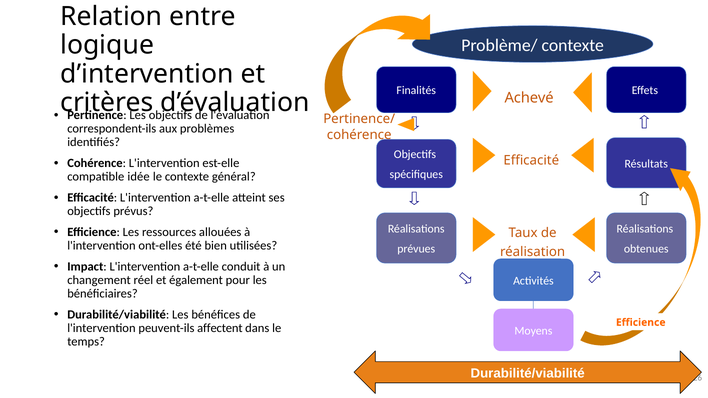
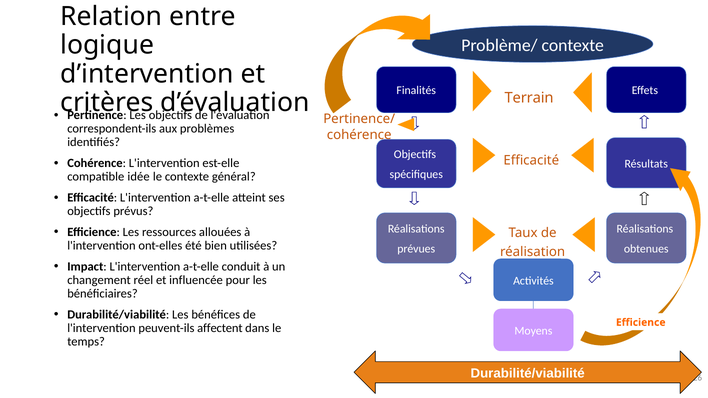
Achevé: Achevé -> Terrain (529, 98)
également: également -> influencée (196, 280)
